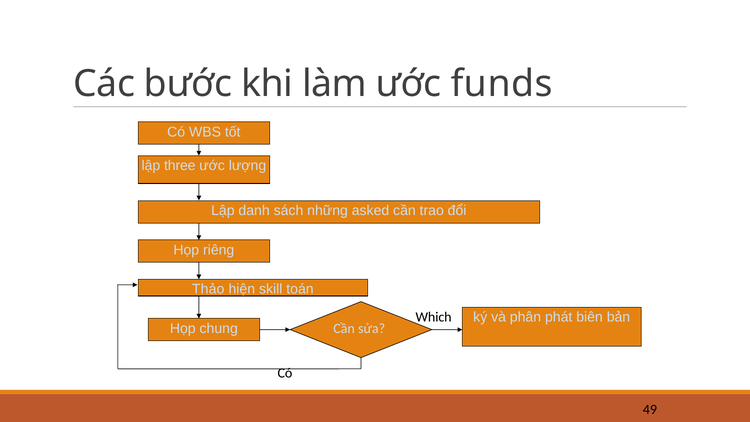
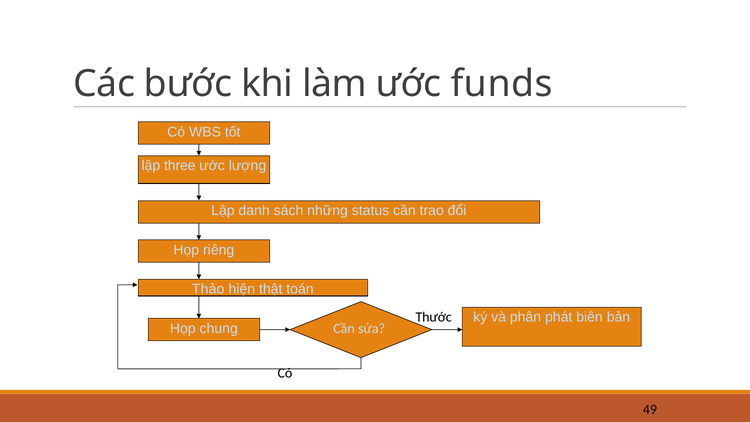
asked: asked -> status (371, 211)
skill: skill -> thật (271, 289)
Which: Which -> Thước (434, 317)
